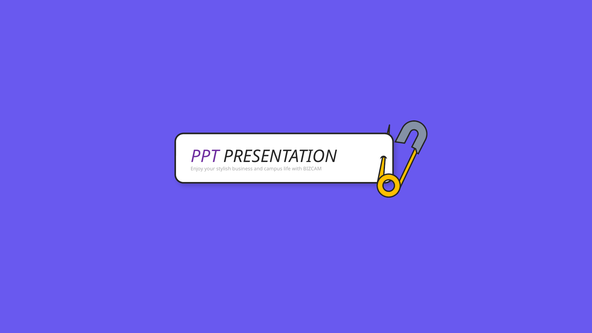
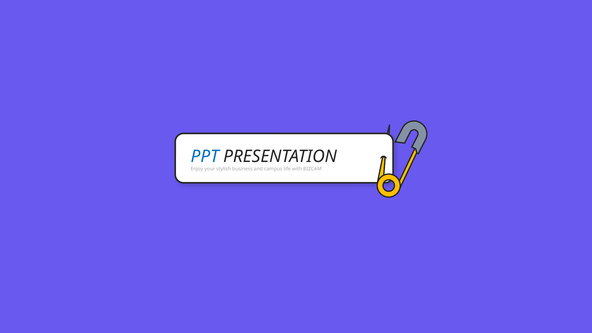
PPT colour: purple -> blue (205, 156)
